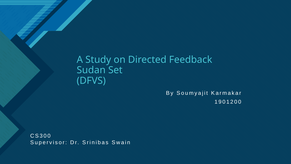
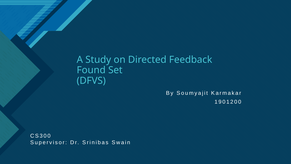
Sudan: Sudan -> Found (91, 70)
